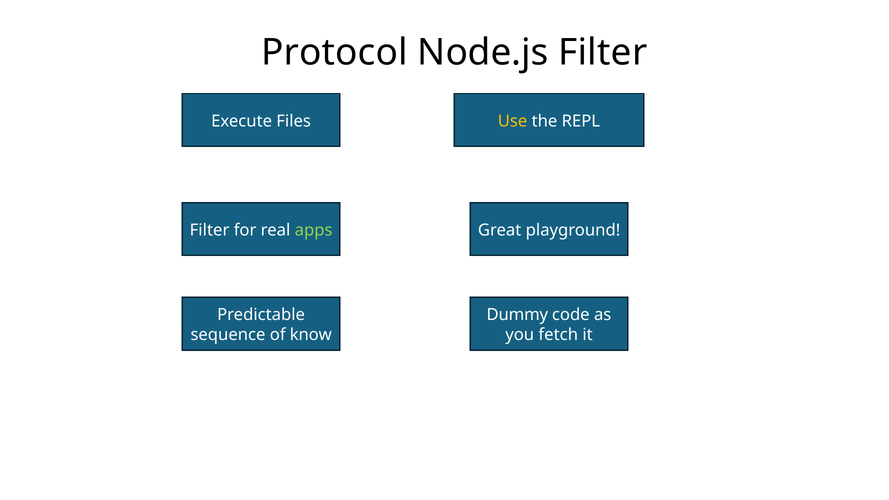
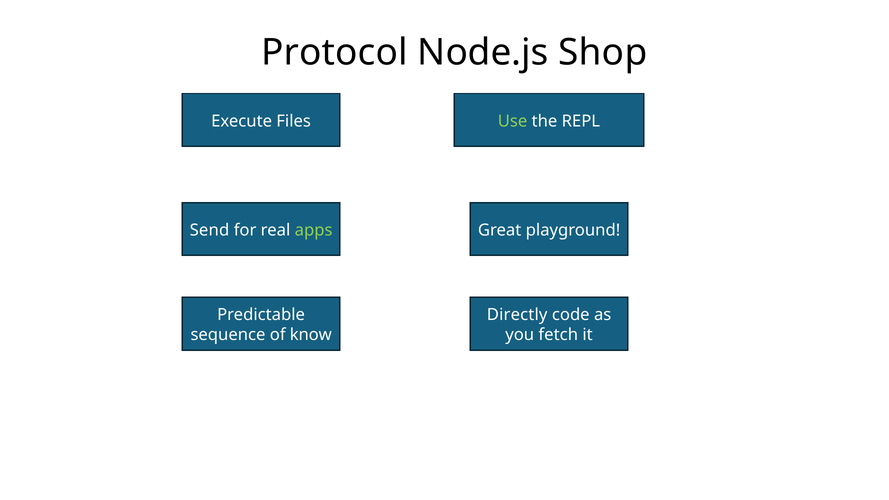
Node.js Filter: Filter -> Shop (603, 53)
Use colour: yellow -> light green (513, 121)
Filter: Filter -> Send (209, 230)
Dummy: Dummy -> Directly (517, 315)
